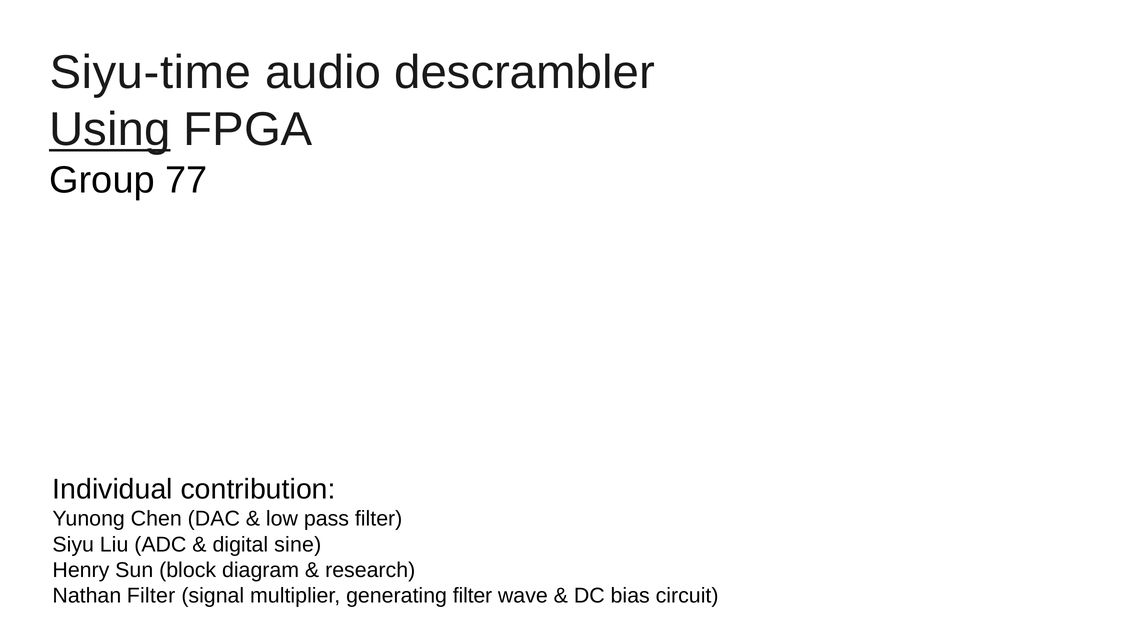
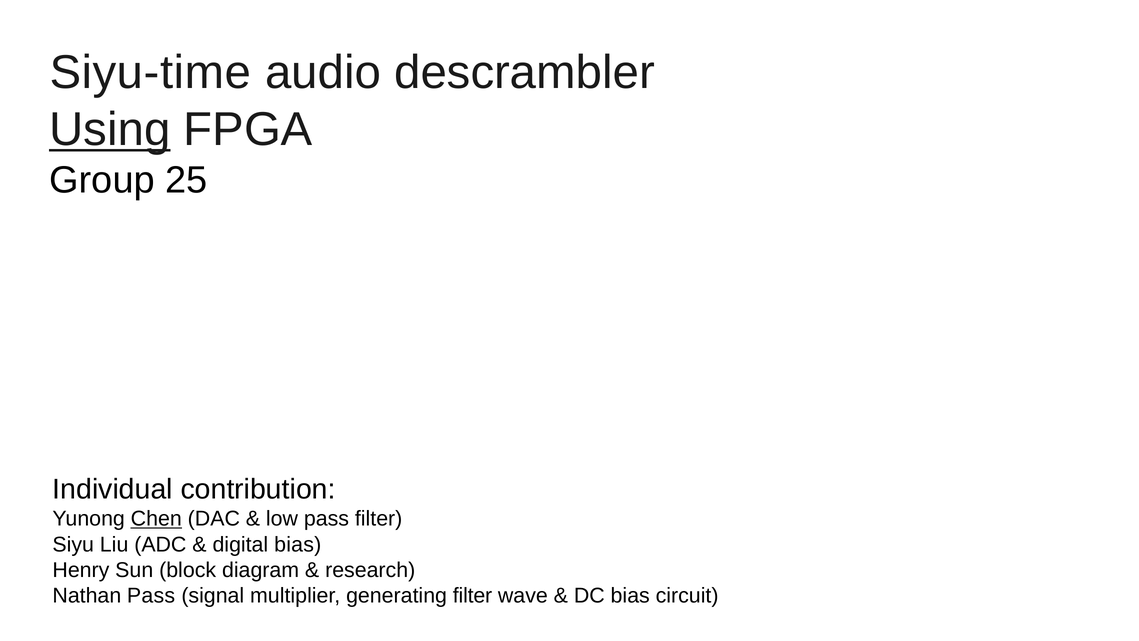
77: 77 -> 25 (186, 180)
Chen underline: none -> present (156, 519)
digital sine: sine -> bias (298, 544)
Nathan Filter: Filter -> Pass (151, 596)
